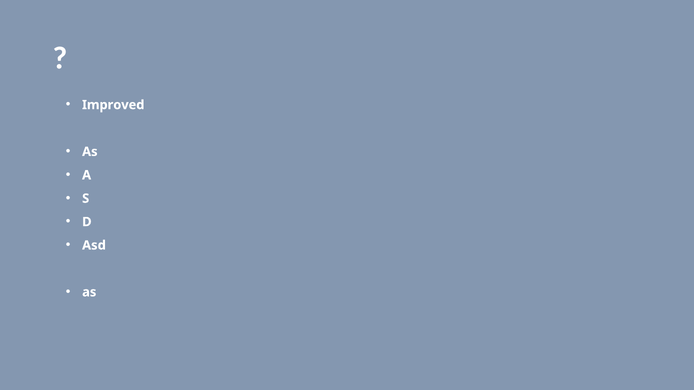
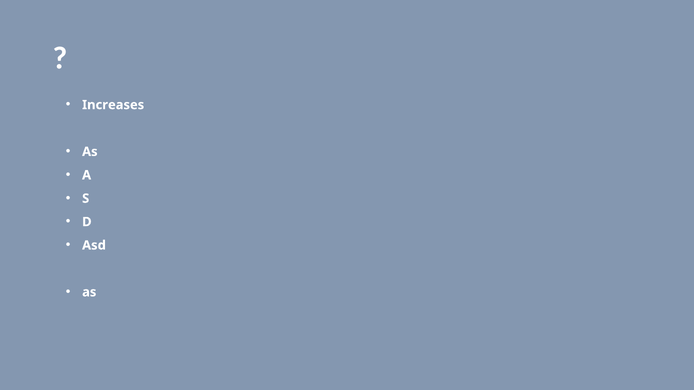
Improved: Improved -> Increases (113, 105)
